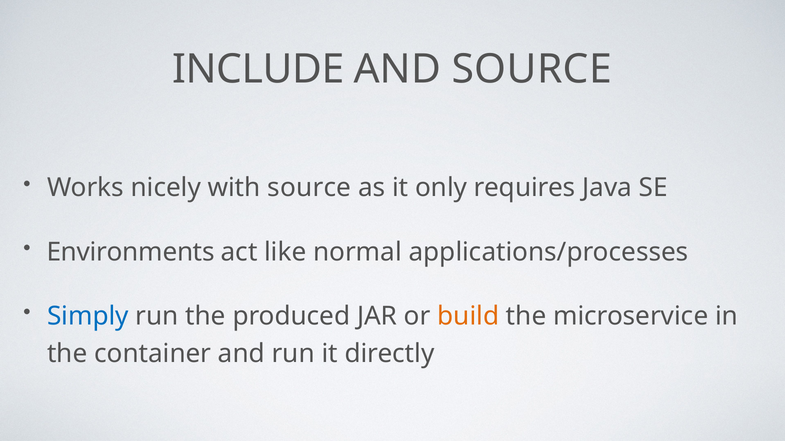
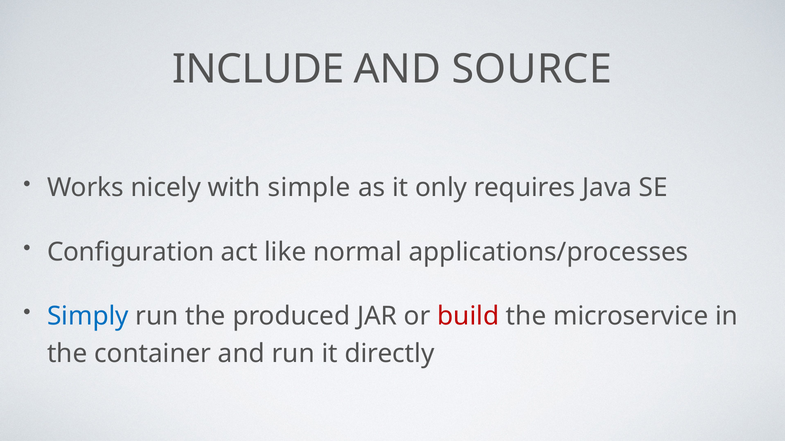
with source: source -> simple (309, 188)
Environments: Environments -> Configuration (131, 252)
build colour: orange -> red (468, 317)
